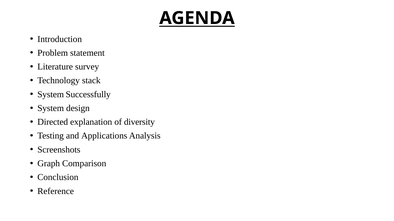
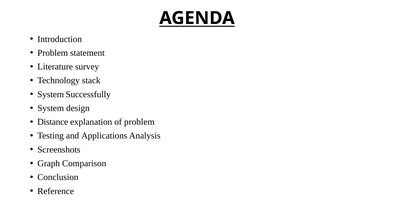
Directed: Directed -> Distance (53, 122)
of diversity: diversity -> problem (139, 122)
